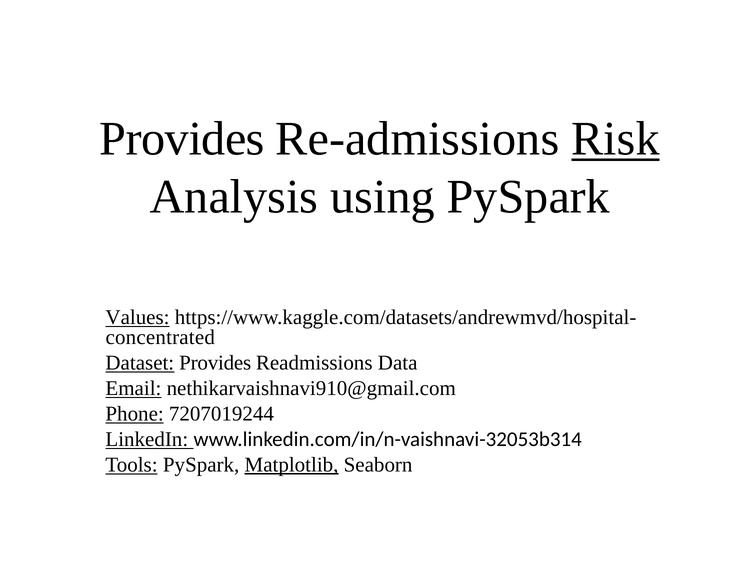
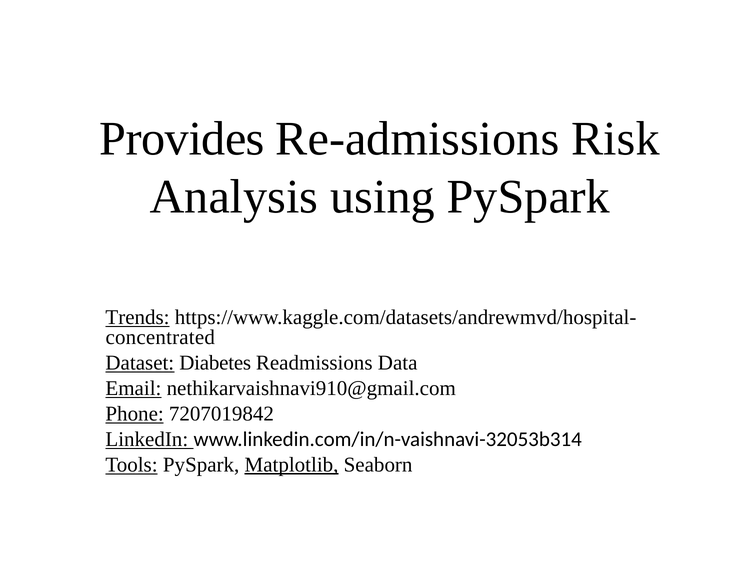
Risk underline: present -> none (616, 139)
Values: Values -> Trends (138, 317)
Dataset Provides: Provides -> Diabetes (215, 363)
7207019244: 7207019244 -> 7207019842 (221, 414)
